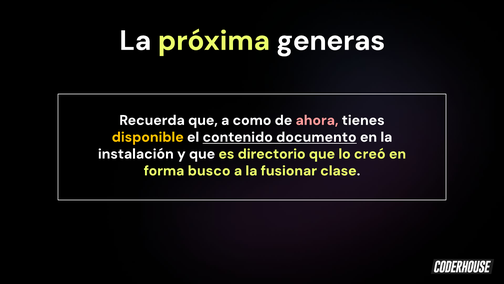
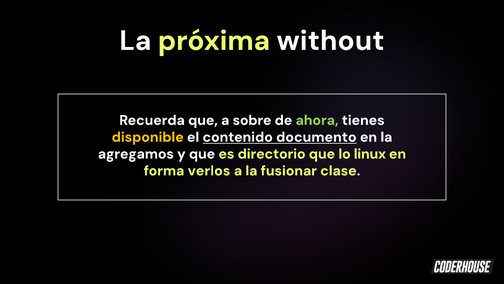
generas: generas -> without (331, 41)
como: como -> sobre (252, 120)
ahora colour: pink -> light green (317, 120)
instalación: instalación -> agregamos (136, 154)
creó: creó -> linux (370, 154)
busco: busco -> verlos (209, 170)
